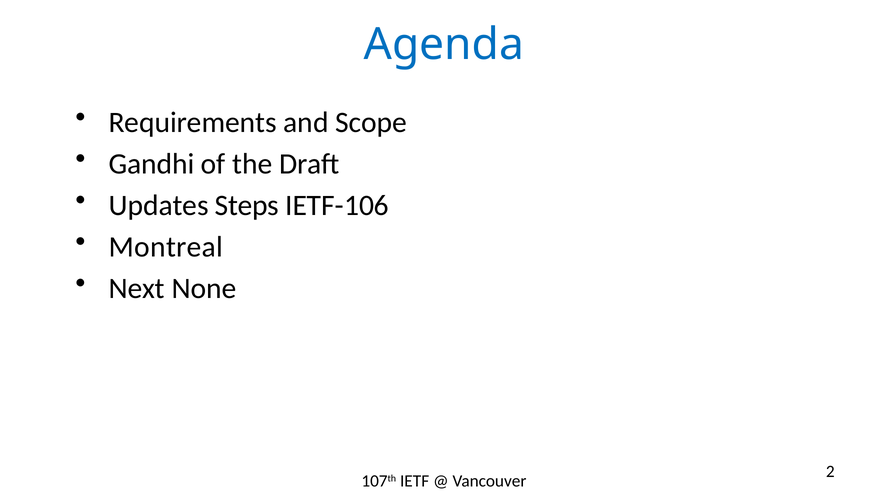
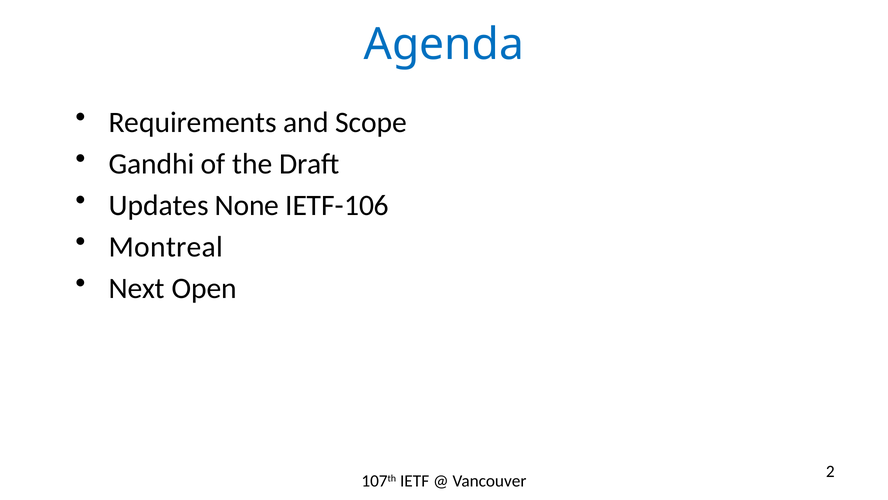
Steps: Steps -> None (247, 205)
None: None -> Open (204, 288)
